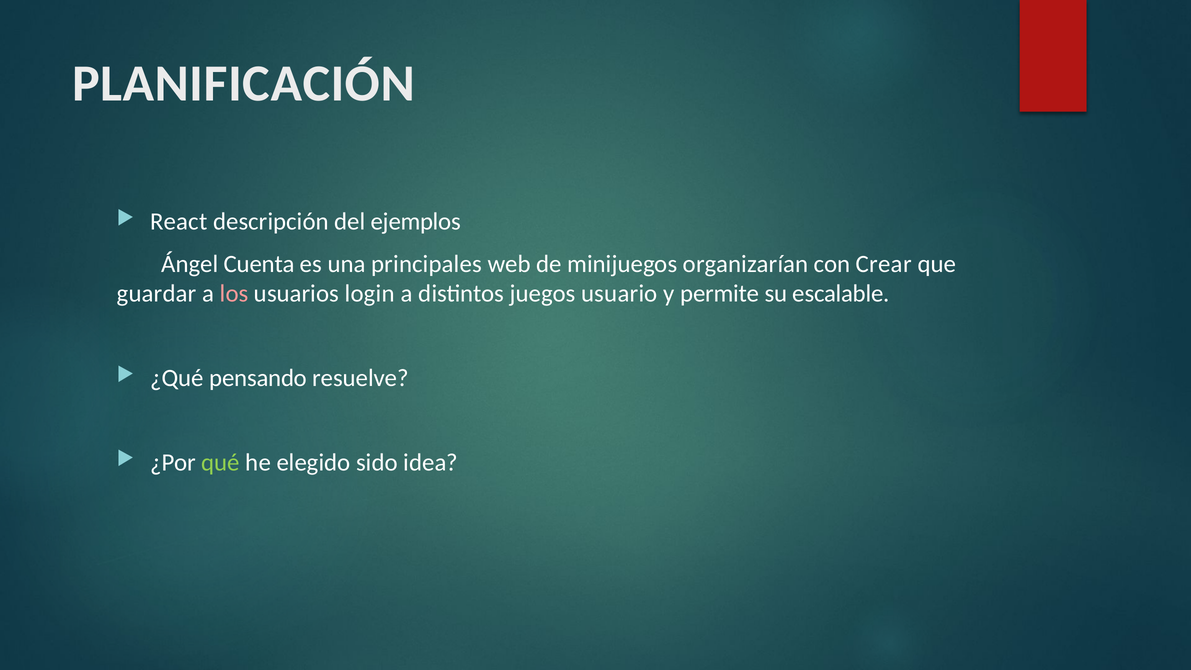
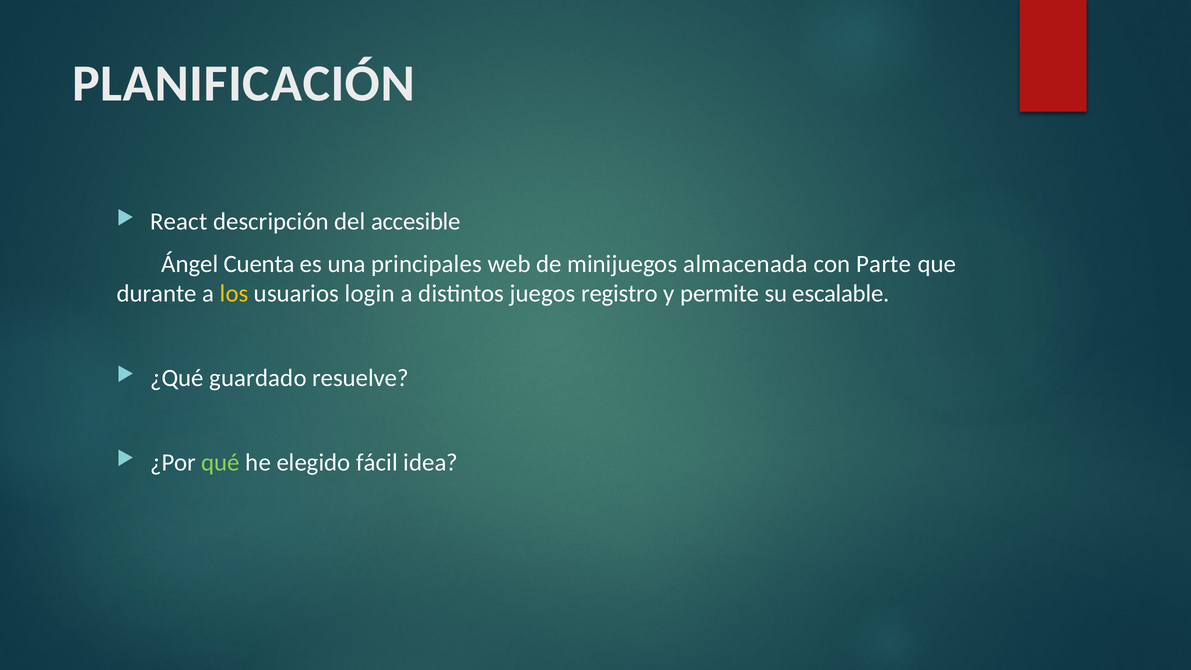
ejemplos: ejemplos -> accesible (416, 222)
organizarían: organizarían -> almacenada (745, 264)
Crear: Crear -> Parte (884, 264)
guardar: guardar -> durante (157, 294)
los colour: pink -> yellow (234, 294)
usuario: usuario -> registro (619, 294)
pensando: pensando -> guardado (258, 378)
sido: sido -> fácil (377, 462)
